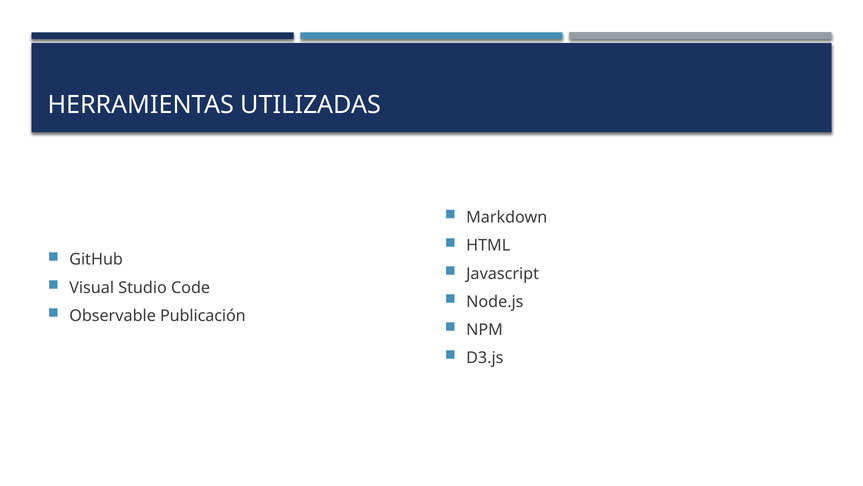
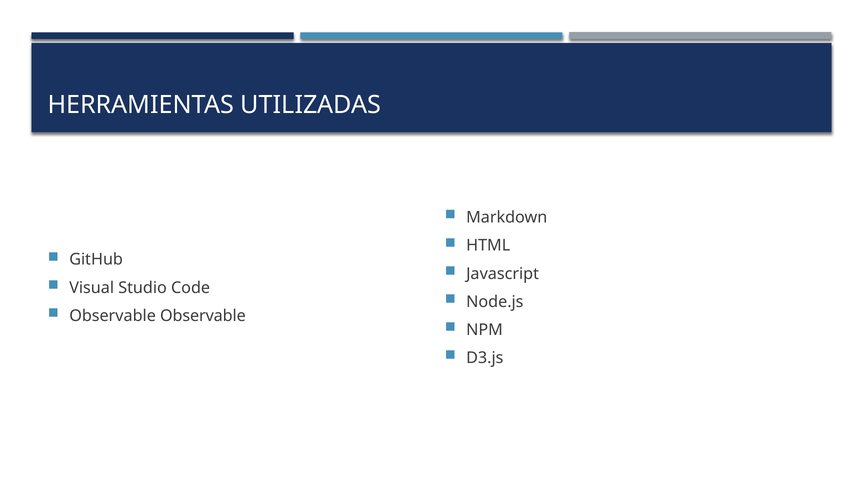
Observable Publicación: Publicación -> Observable (203, 315)
